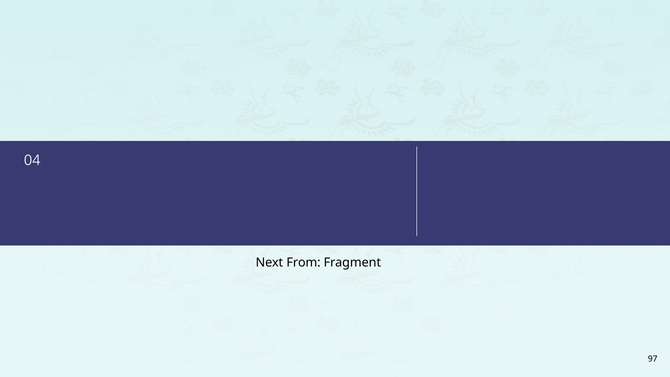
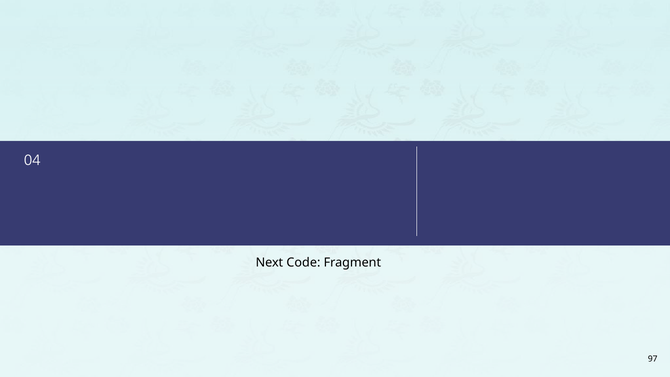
From: From -> Code (303, 263)
